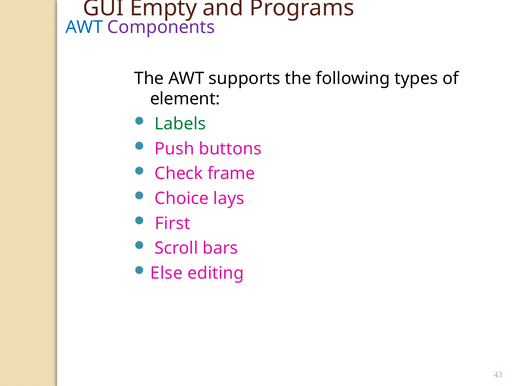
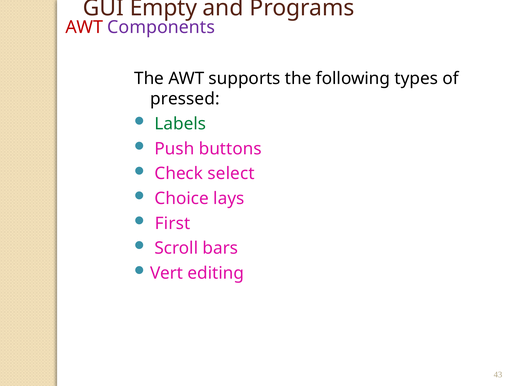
AWT colour: blue -> red (84, 27)
element: element -> pressed (185, 99)
frame: frame -> select (231, 174)
Else: Else -> Vert (167, 273)
